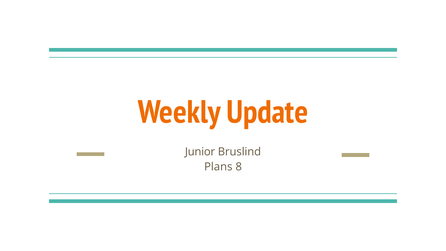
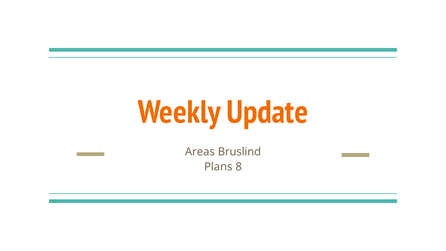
Junior: Junior -> Areas (200, 152)
